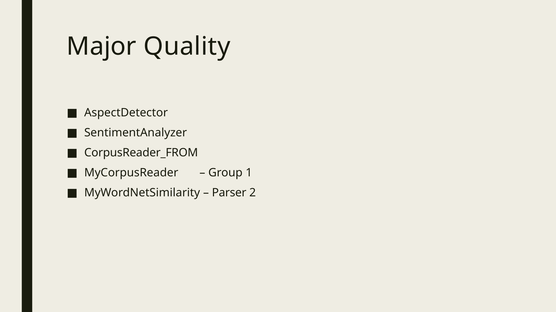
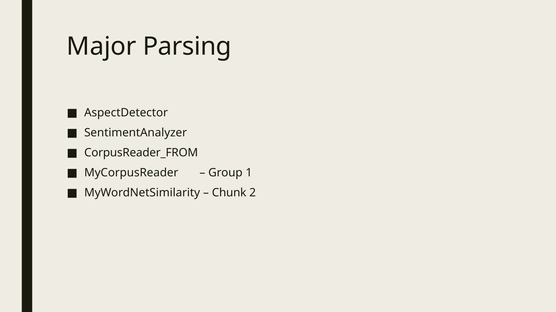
Quality: Quality -> Parsing (187, 47)
Parser: Parser -> Chunk (229, 193)
